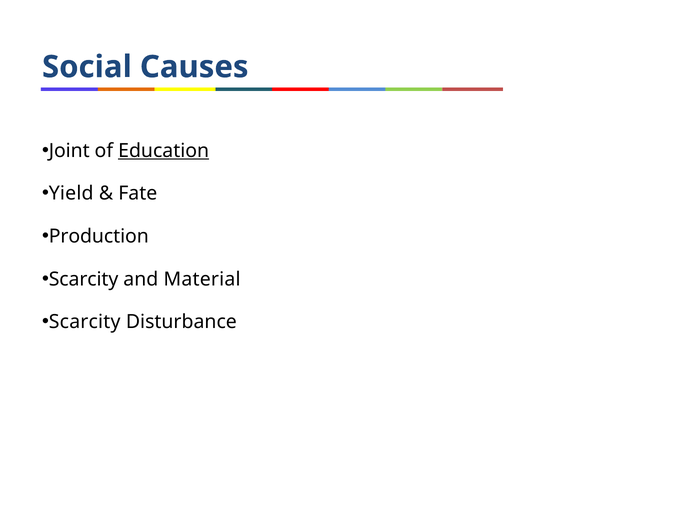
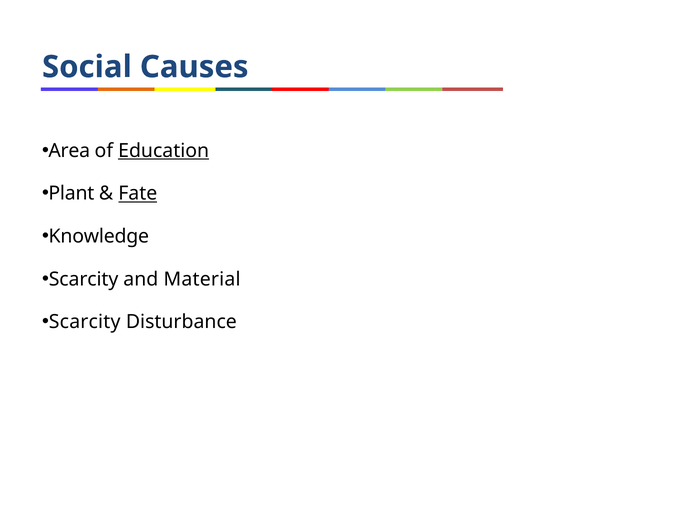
Joint: Joint -> Area (69, 151)
Yield: Yield -> Plant (71, 194)
Fate underline: none -> present (138, 194)
Production: Production -> Knowledge (99, 236)
